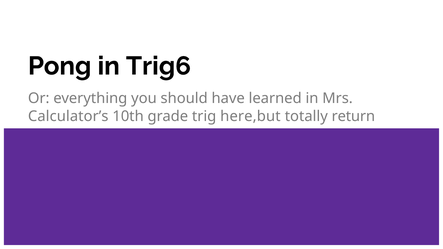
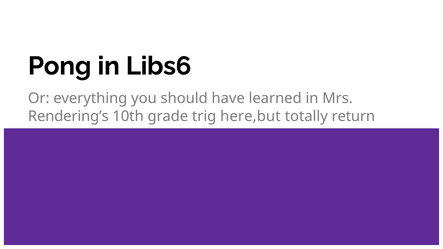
Trig6: Trig6 -> Libs6 (159, 66)
Calculator’s: Calculator’s -> Rendering’s (68, 116)
